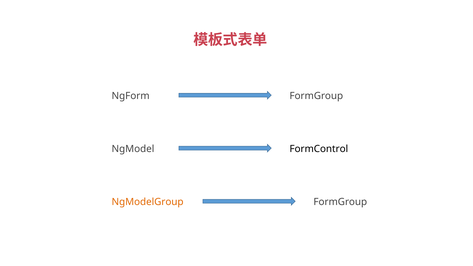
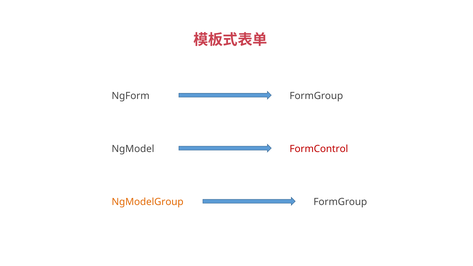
FormControl colour: black -> red (319, 149)
